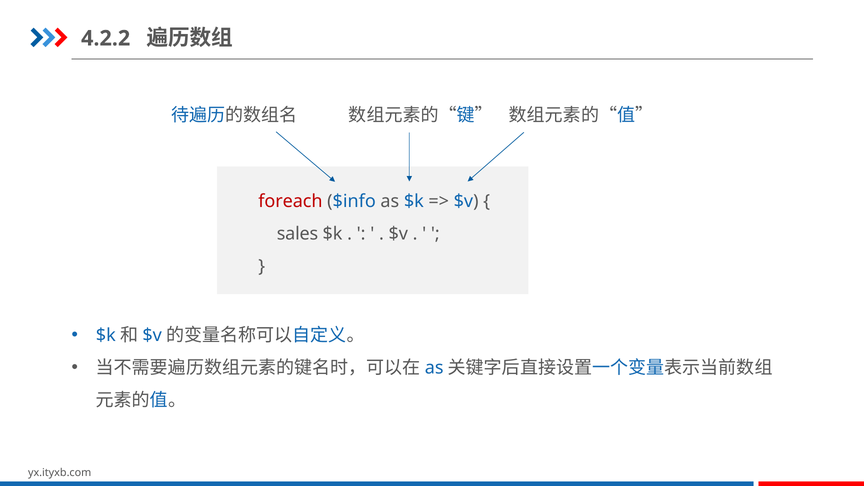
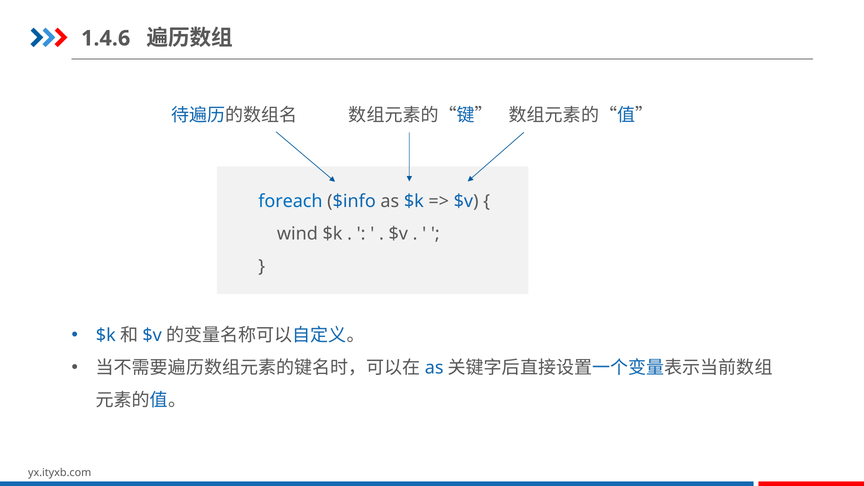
4.2.2: 4.2.2 -> 1.4.6 (106, 38)
foreach colour: red -> blue (290, 202)
sales: sales -> wind (297, 234)
